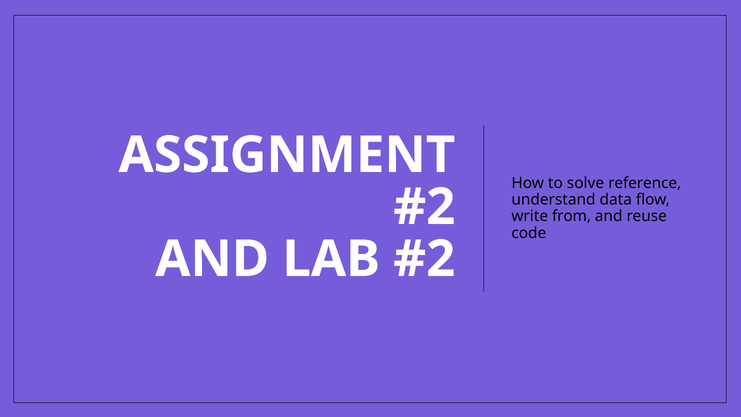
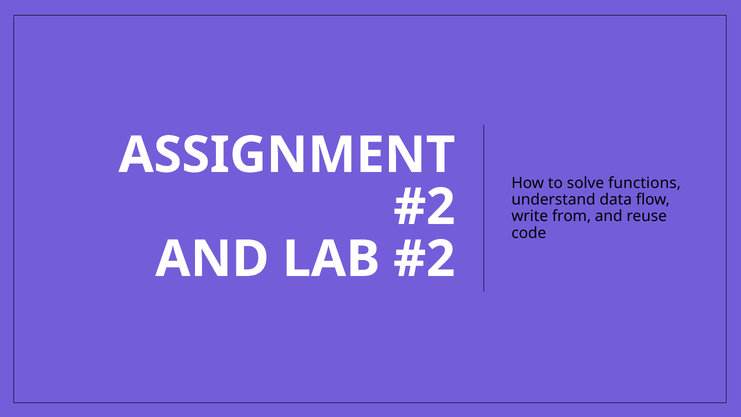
reference: reference -> functions (645, 183)
